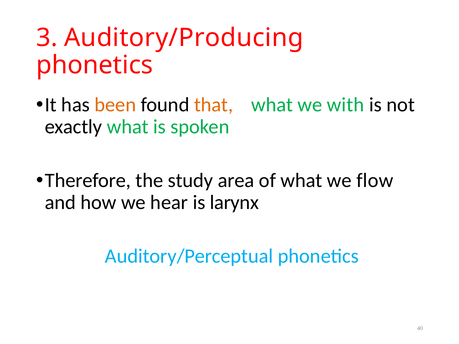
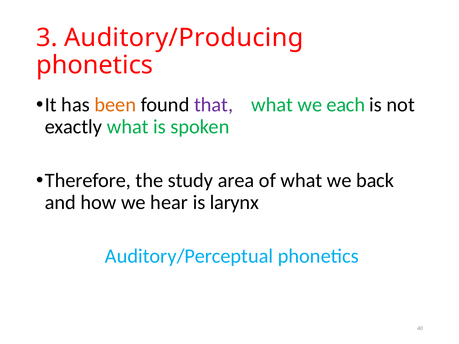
that colour: orange -> purple (214, 105)
with: with -> each (346, 105)
flow: flow -> back (375, 181)
